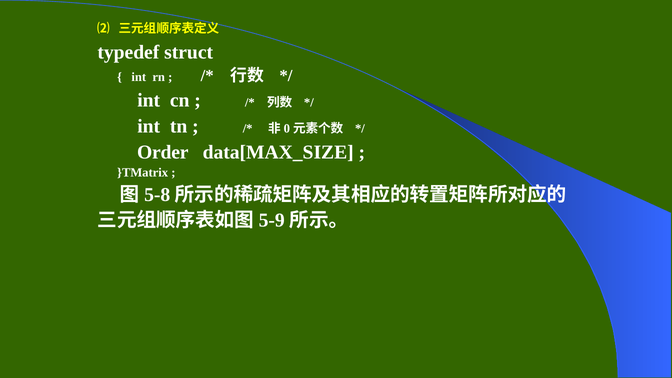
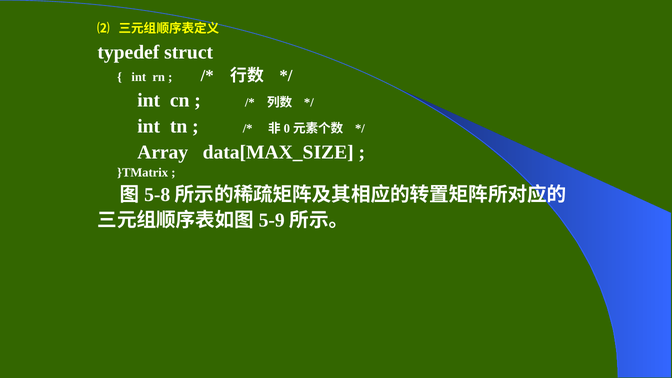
Order: Order -> Array (163, 152)
